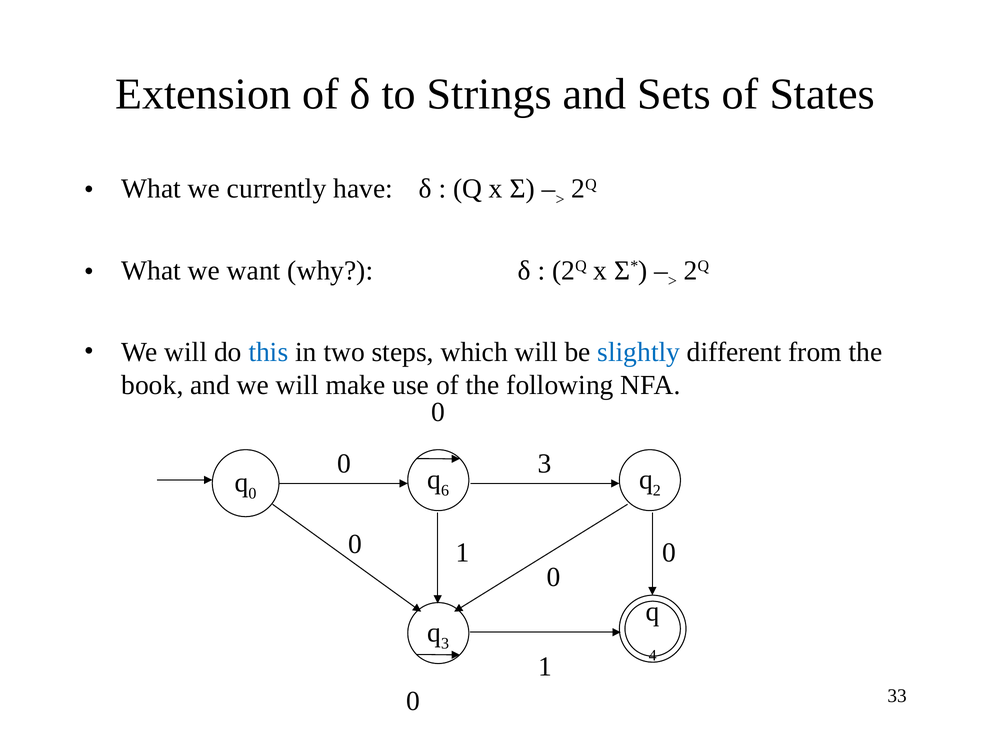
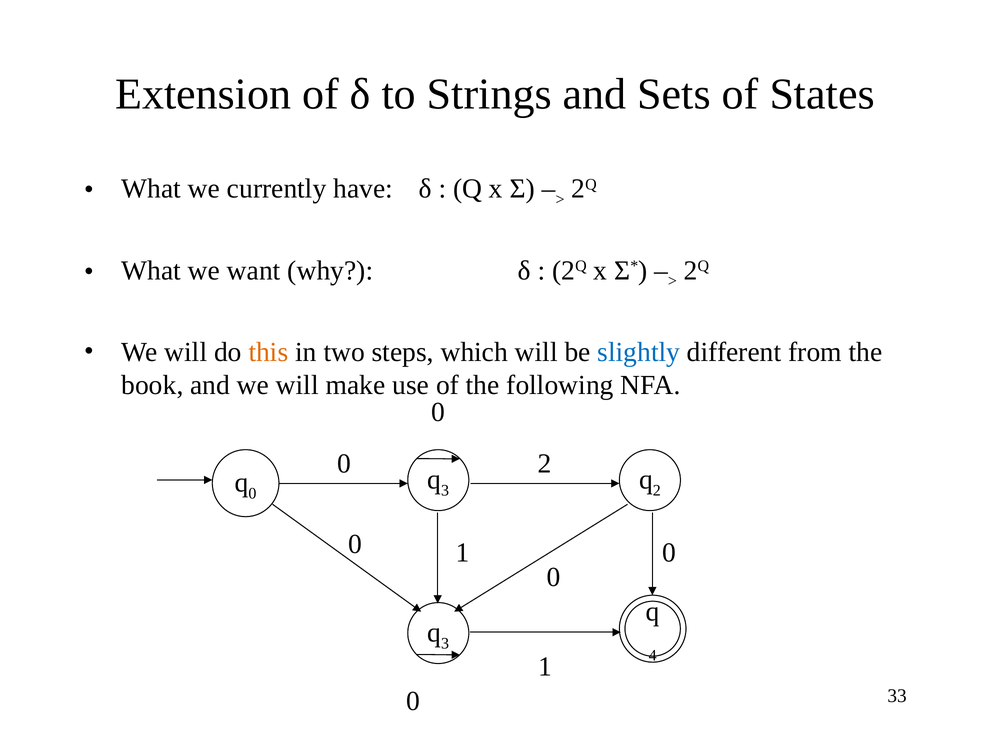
this colour: blue -> orange (268, 352)
0 3: 3 -> 2 (545, 463)
6: 6 -> 3 (445, 490)
